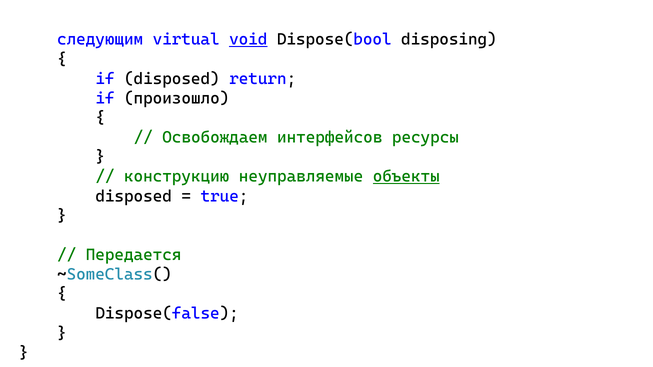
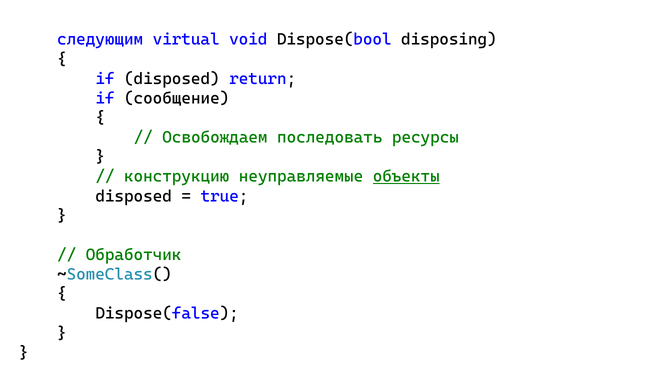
void underline: present -> none (248, 40)
произошло: произошло -> сообщение (177, 98)
интерфейсов: интерфейсов -> последовать (330, 138)
Передается: Передается -> Обработчик (134, 255)
